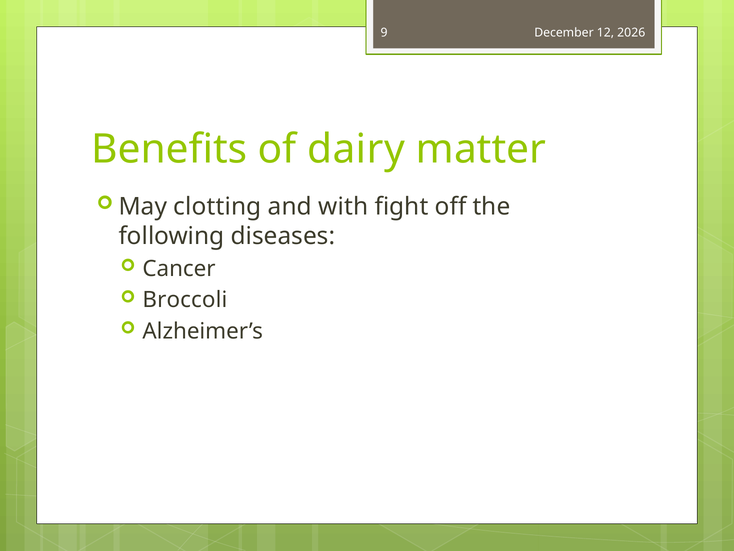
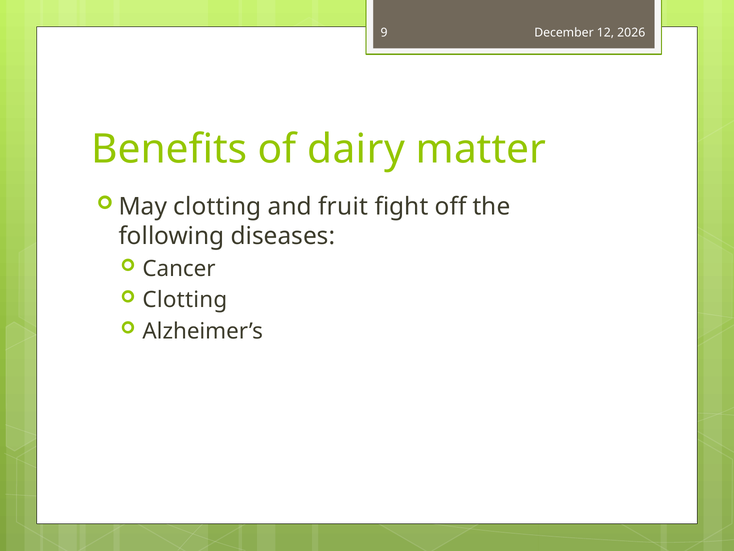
with: with -> fruit (343, 207)
Broccoli: Broccoli -> Clotting (185, 300)
